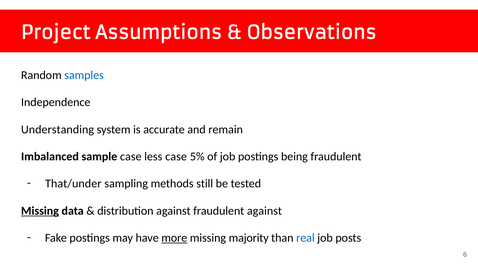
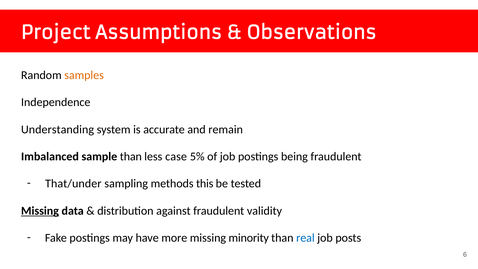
samples colour: blue -> orange (84, 75)
sample case: case -> than (131, 156)
still: still -> this (205, 184)
fraudulent against: against -> validity (264, 211)
more underline: present -> none (174, 238)
majority: majority -> minority (249, 238)
